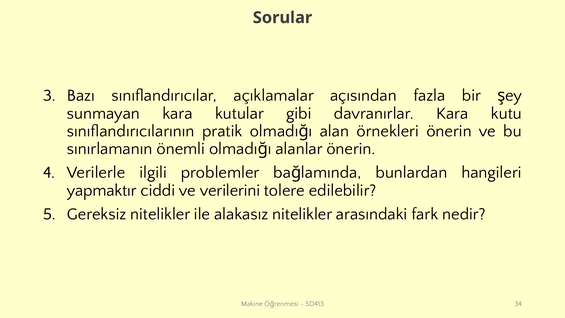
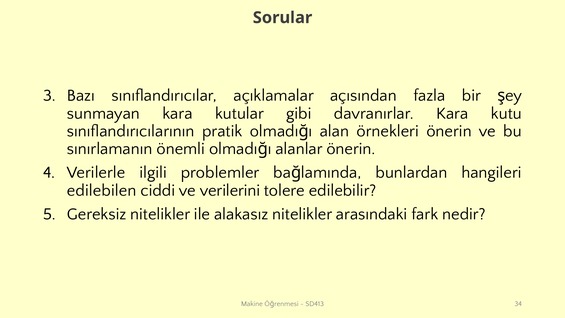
yapmaktır: yapmaktır -> edilebilen (102, 190)
